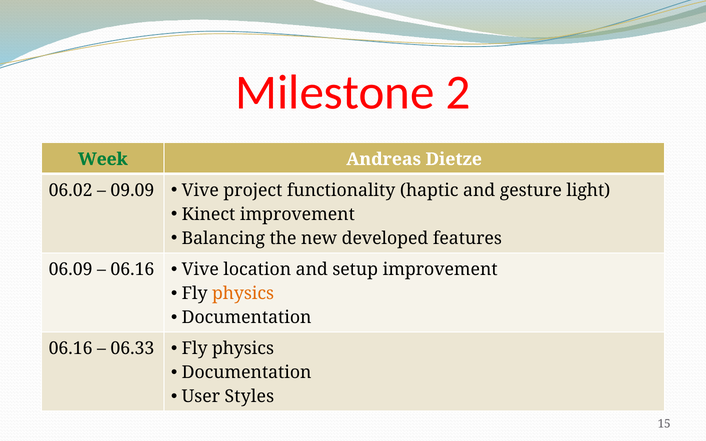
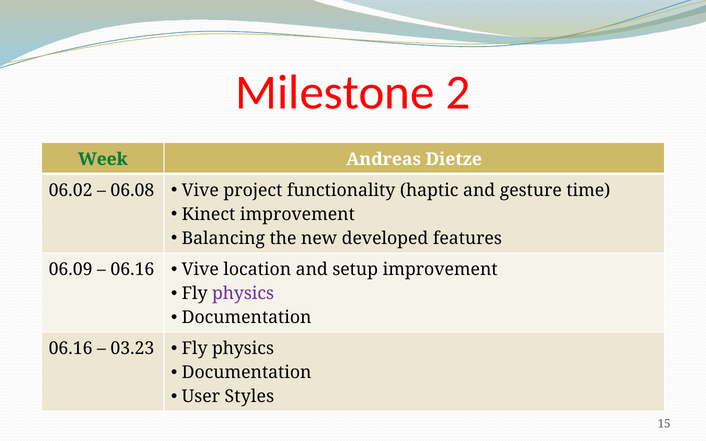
09.09: 09.09 -> 06.08 (132, 190)
light: light -> time (588, 190)
physics colour: orange -> purple (243, 294)
06.33: 06.33 -> 03.23 (132, 349)
